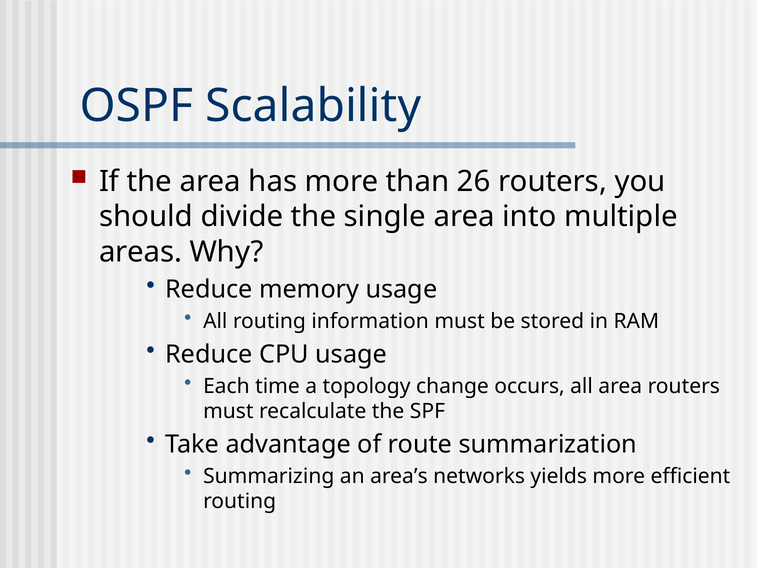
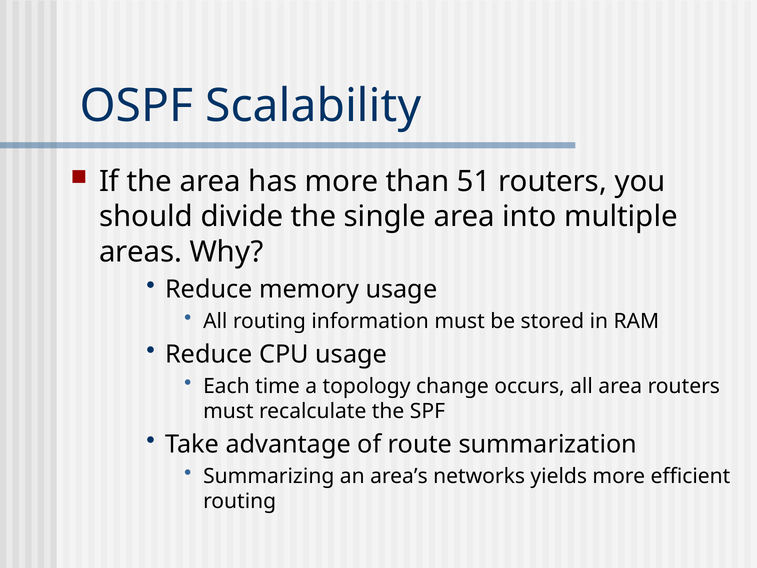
26: 26 -> 51 (474, 181)
